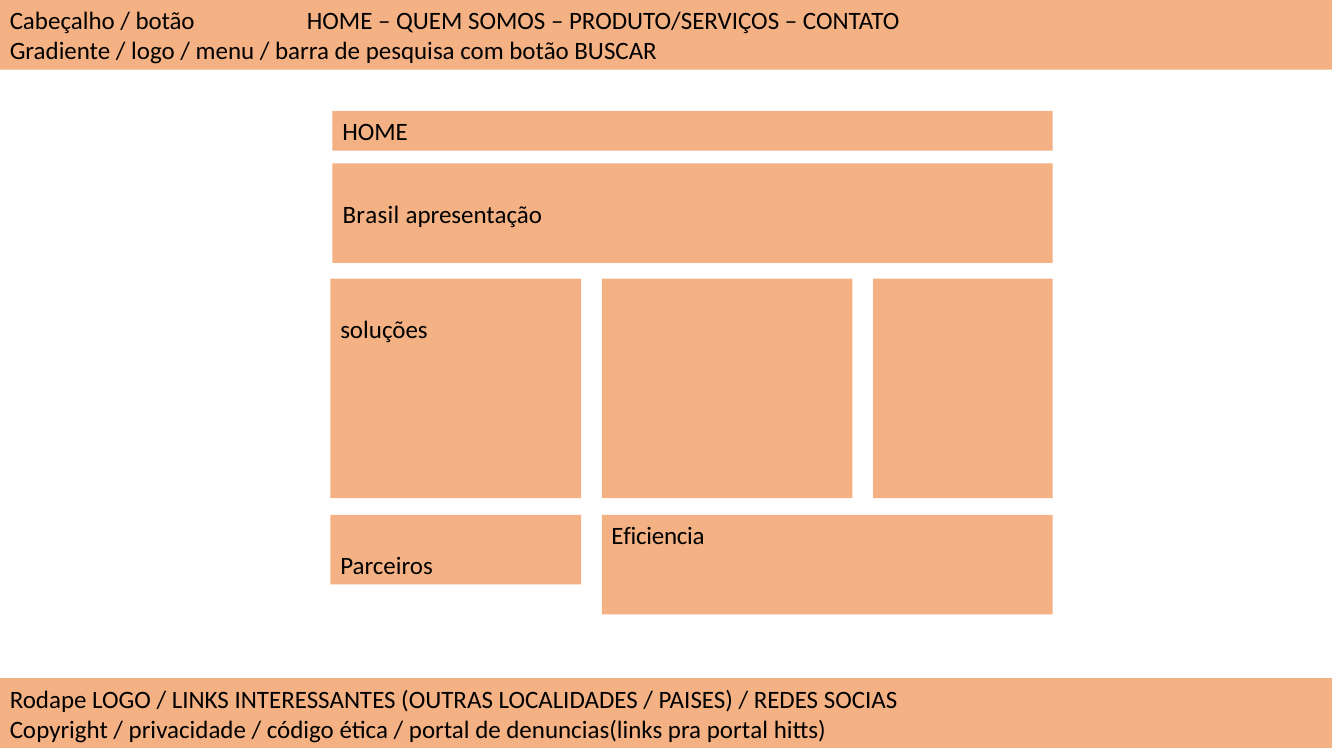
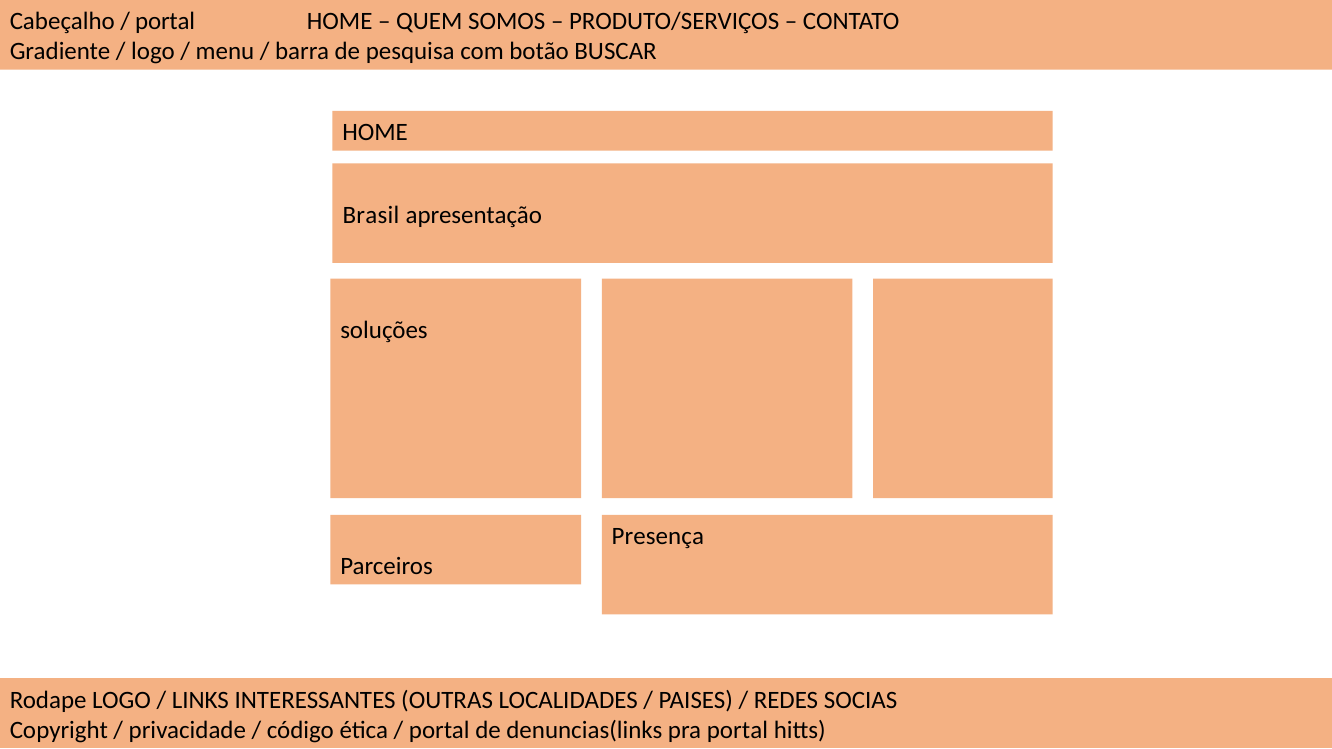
botão: botão -> portal (165, 22)
Eficiencia: Eficiencia -> Presença (658, 537)
